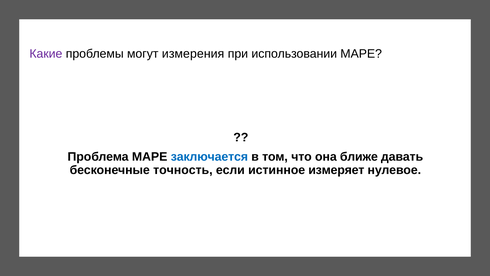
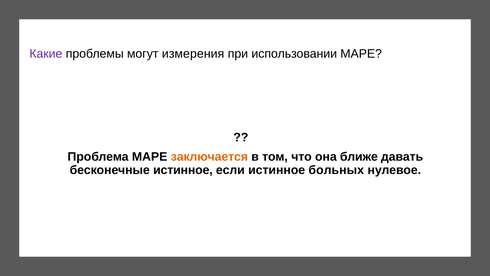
заключается colour: blue -> orange (209, 156)
бесконечные точность: точность -> истинное (183, 170)
измеряет: измеряет -> больных (336, 170)
